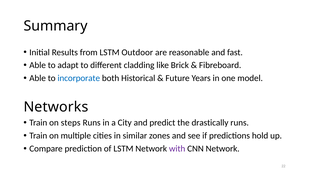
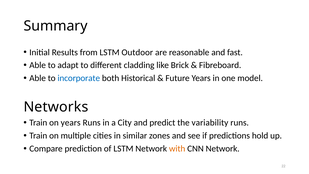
on steps: steps -> years (71, 123)
drastically: drastically -> variability (210, 123)
with colour: purple -> orange (177, 148)
